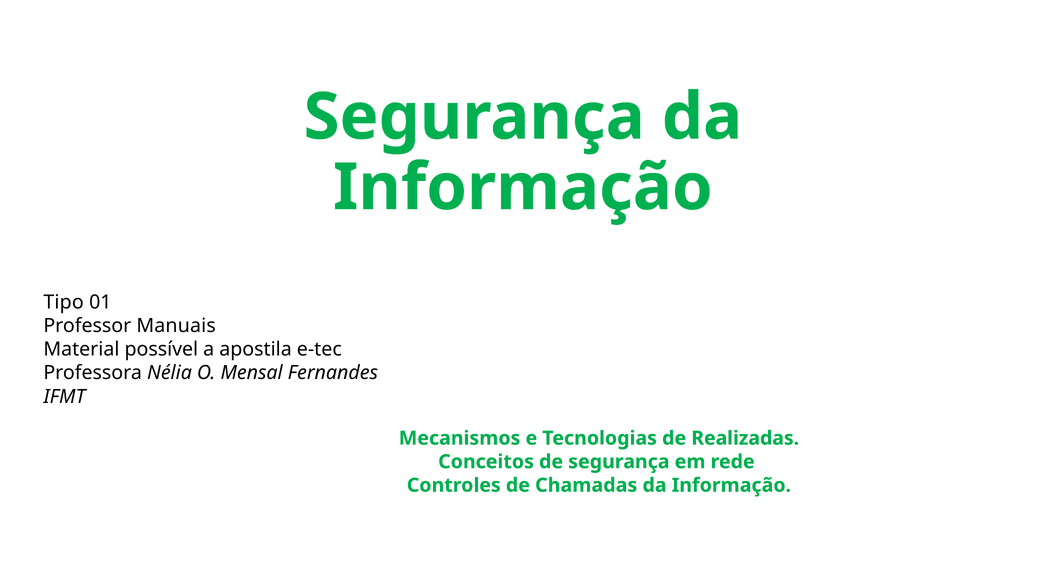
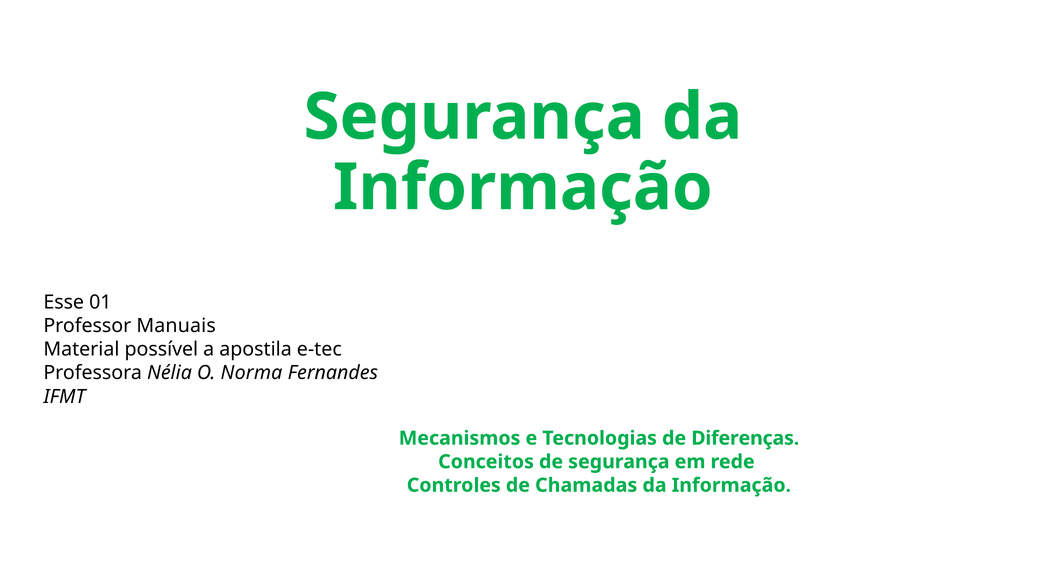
Tipo: Tipo -> Esse (64, 303)
Mensal: Mensal -> Norma (251, 373)
Realizadas: Realizadas -> Diferenças (745, 439)
